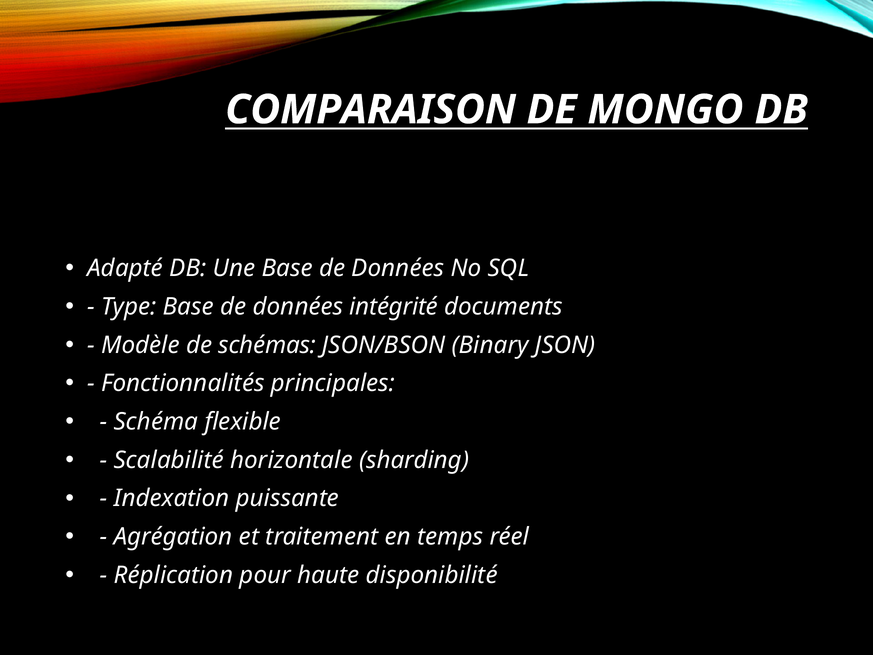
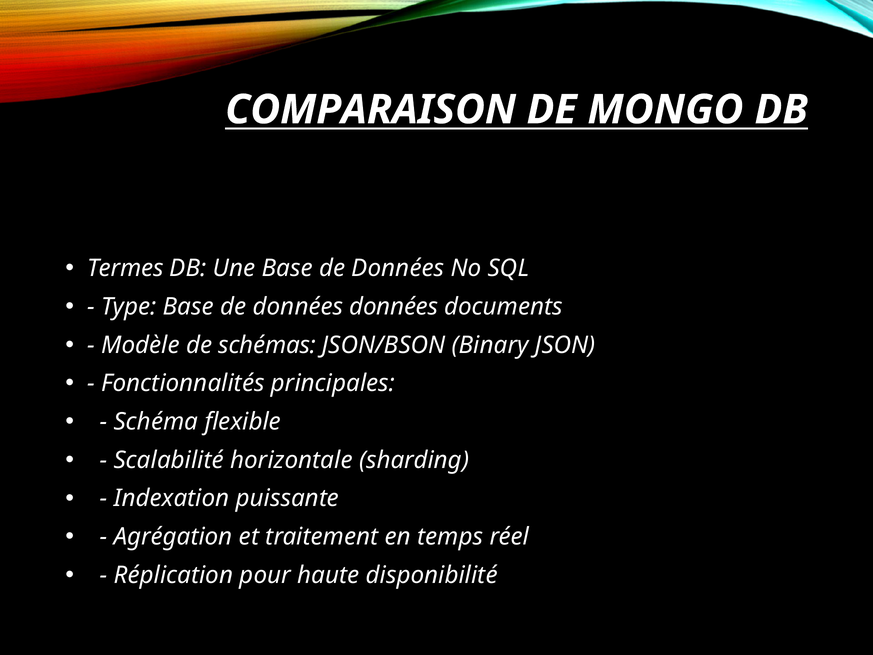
Adapté: Adapté -> Termes (125, 268)
données intégrité: intégrité -> données (394, 307)
